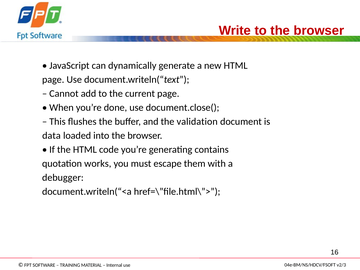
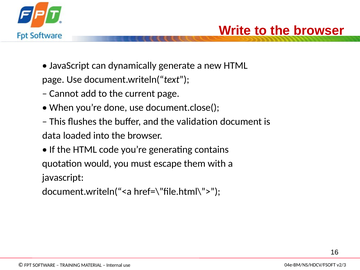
works: works -> would (98, 164)
debugger: debugger -> javascript (63, 178)
